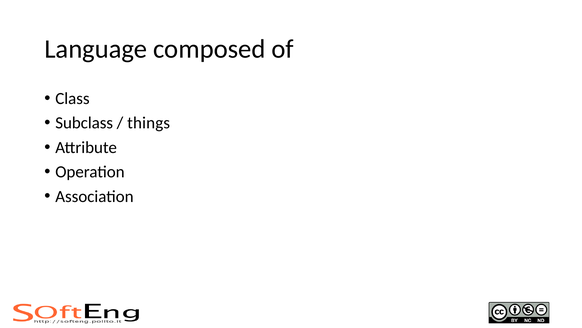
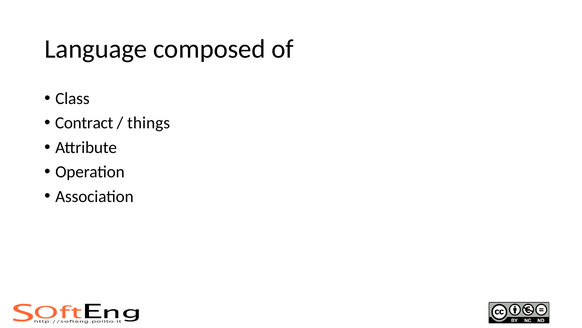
Subclass: Subclass -> Contract (84, 123)
